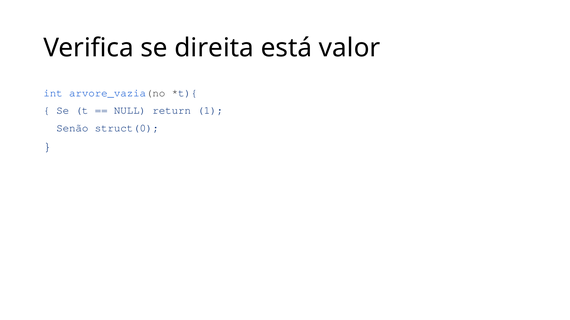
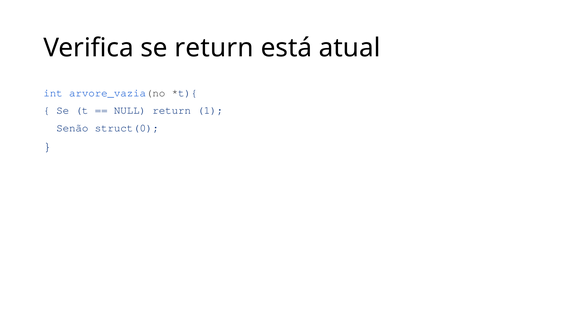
se direita: direita -> return (214, 48)
valor: valor -> atual (350, 48)
